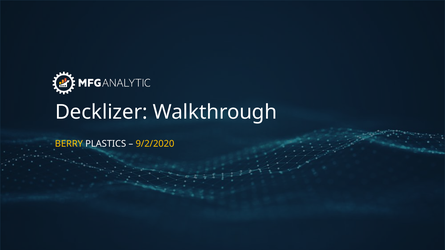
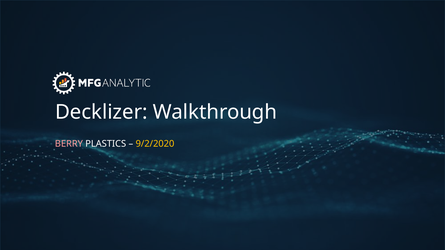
BERRY colour: yellow -> pink (69, 144)
